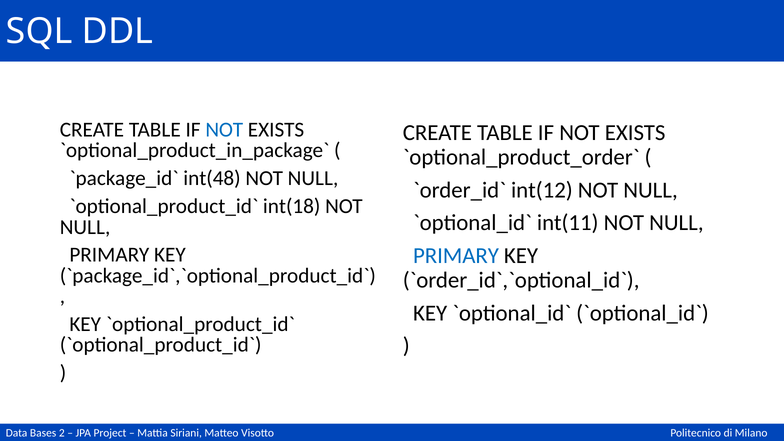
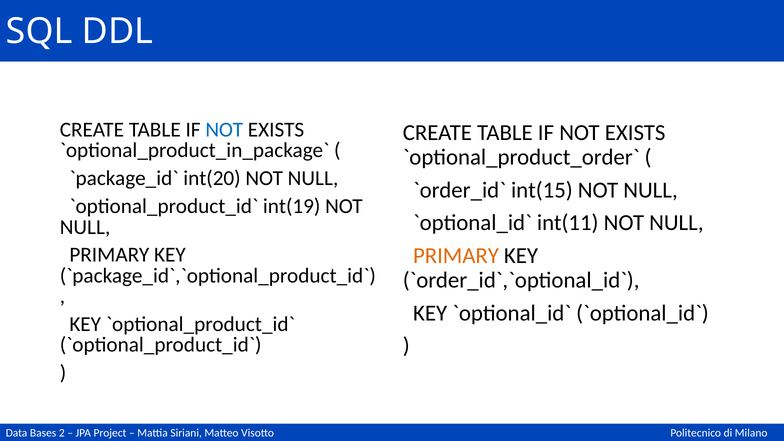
int(48: int(48 -> int(20 (212, 178)
int(12: int(12 -> int(15 (542, 190)
int(18: int(18 -> int(19 (292, 206)
PRIMARY colour: blue -> orange (456, 256)
